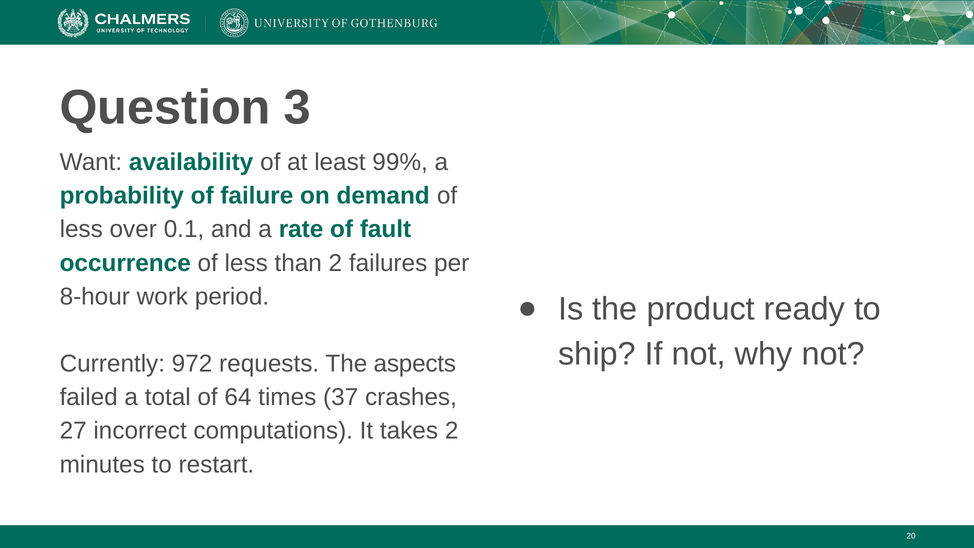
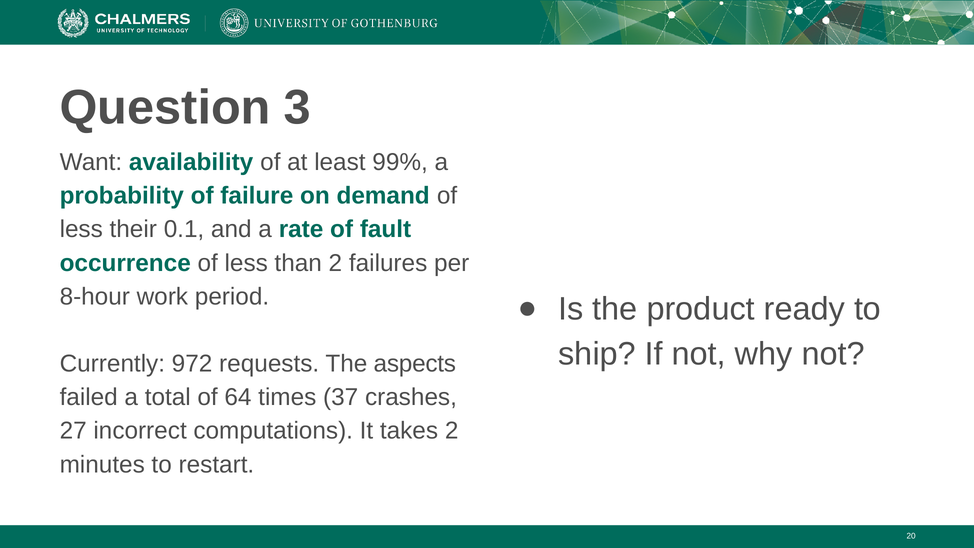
over: over -> their (133, 229)
